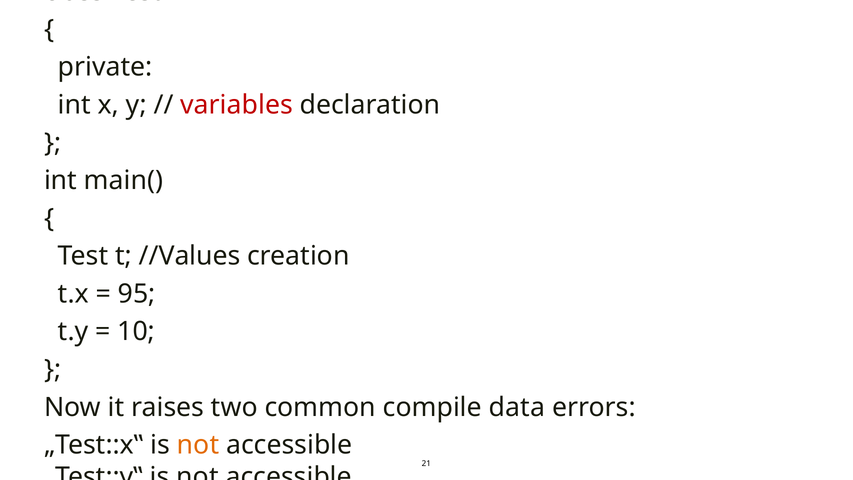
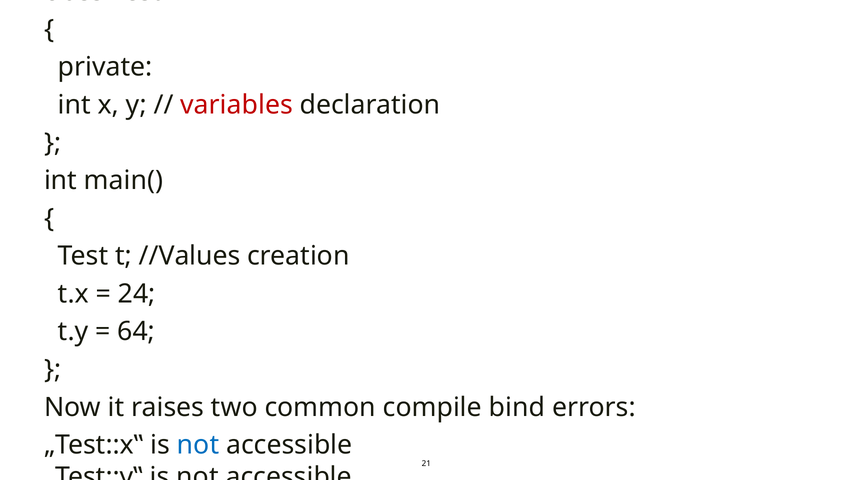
95: 95 -> 24 (137, 294)
10: 10 -> 64 (136, 332)
data: data -> bind (517, 407)
not colour: orange -> blue (198, 445)
